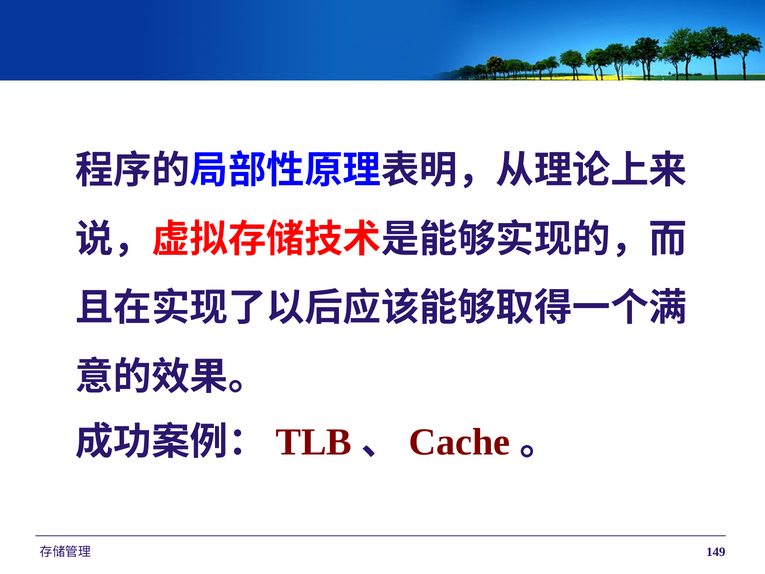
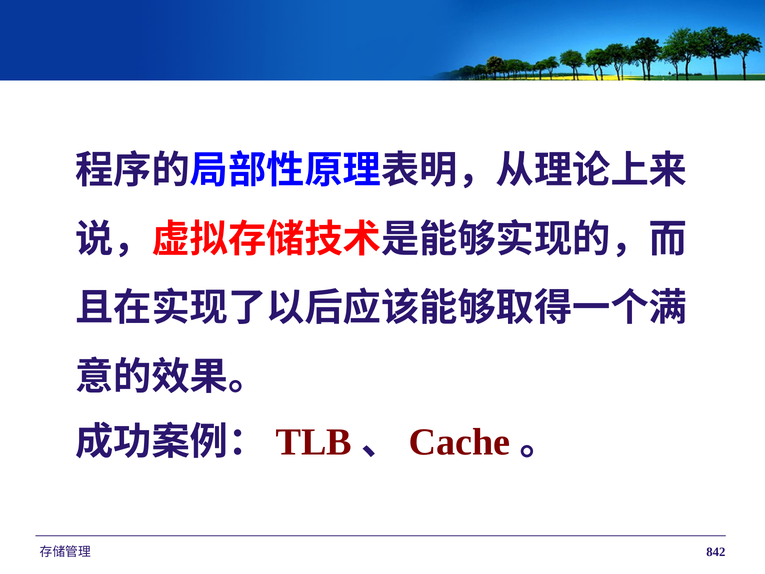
149: 149 -> 842 (716, 552)
